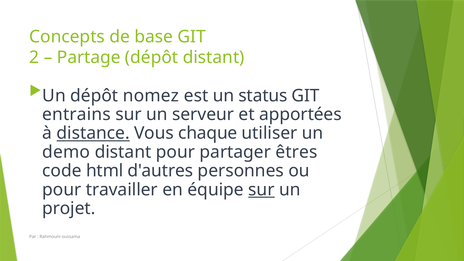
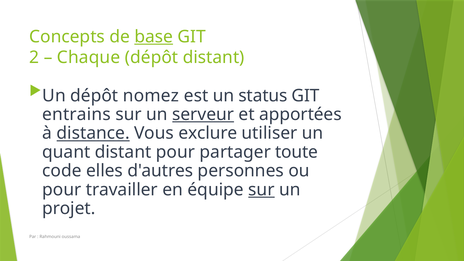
base underline: none -> present (154, 37)
Partage: Partage -> Chaque (89, 57)
serveur underline: none -> present (203, 114)
chaque: chaque -> exclure (208, 133)
demo: demo -> quant (66, 152)
êtres: êtres -> toute (297, 152)
html: html -> elles (105, 171)
